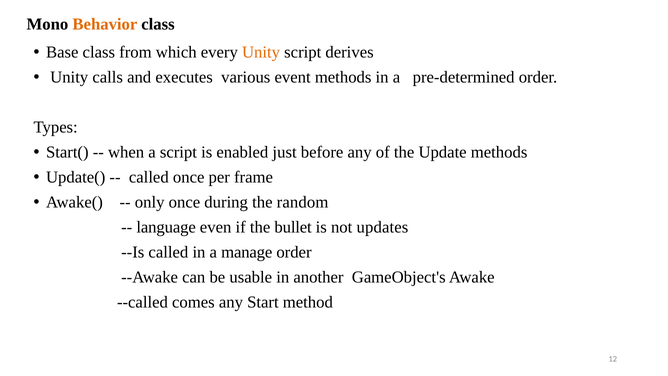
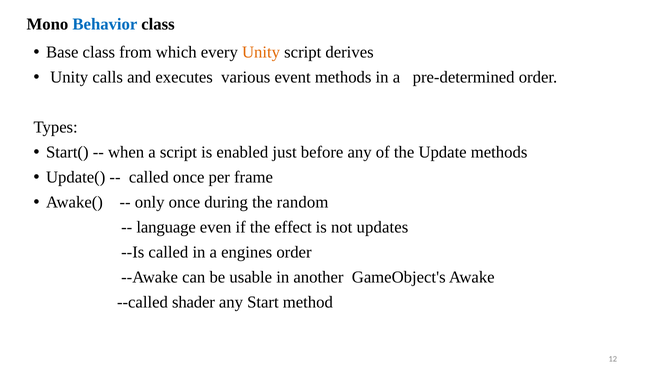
Behavior colour: orange -> blue (105, 24)
bullet: bullet -> effect (293, 227)
manage: manage -> engines (247, 252)
comes: comes -> shader (193, 302)
